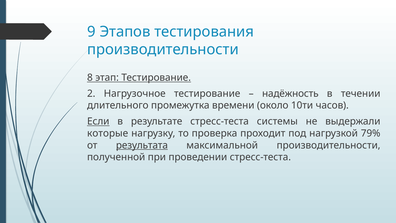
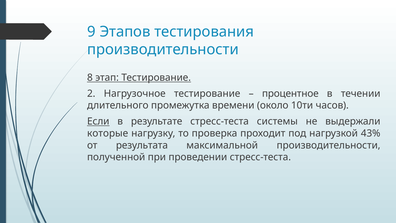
надёжность: надёжность -> процентное (290, 93)
79%: 79% -> 43% (371, 133)
результата underline: present -> none (142, 145)
